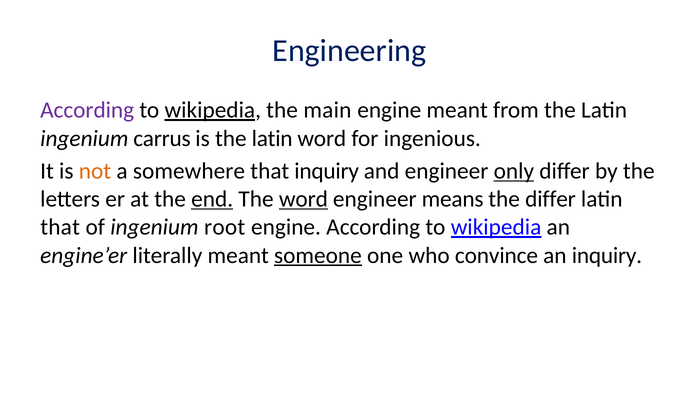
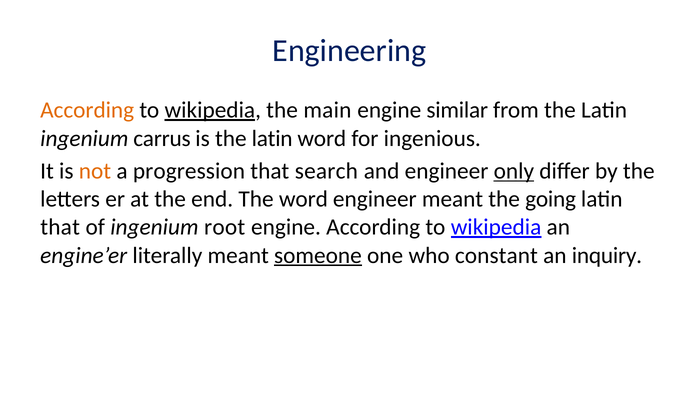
According colour: purple -> orange (87, 110)
engine meant: meant -> similar (457, 110)
somewhere: somewhere -> progression (189, 171)
that inquiry: inquiry -> search (326, 171)
end underline: present -> none (212, 199)
word underline: present -> none (303, 199)
engineer means: means -> meant (453, 199)
the differ: differ -> going (551, 199)
convince: convince -> constant (496, 256)
